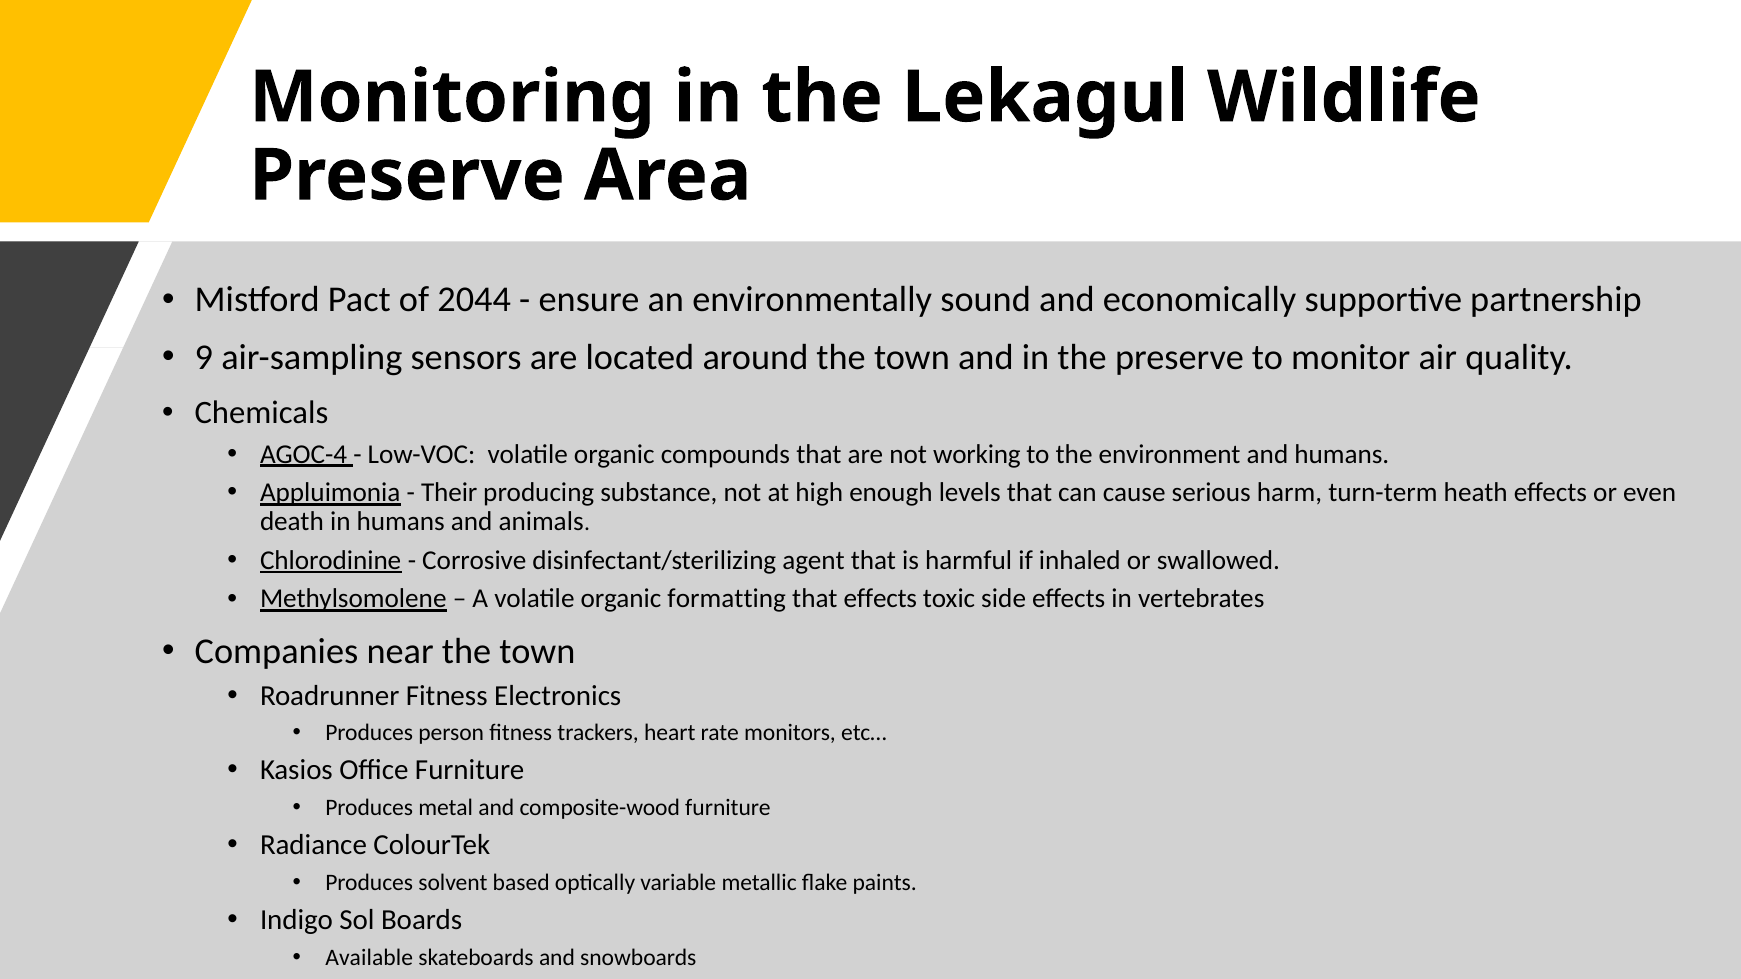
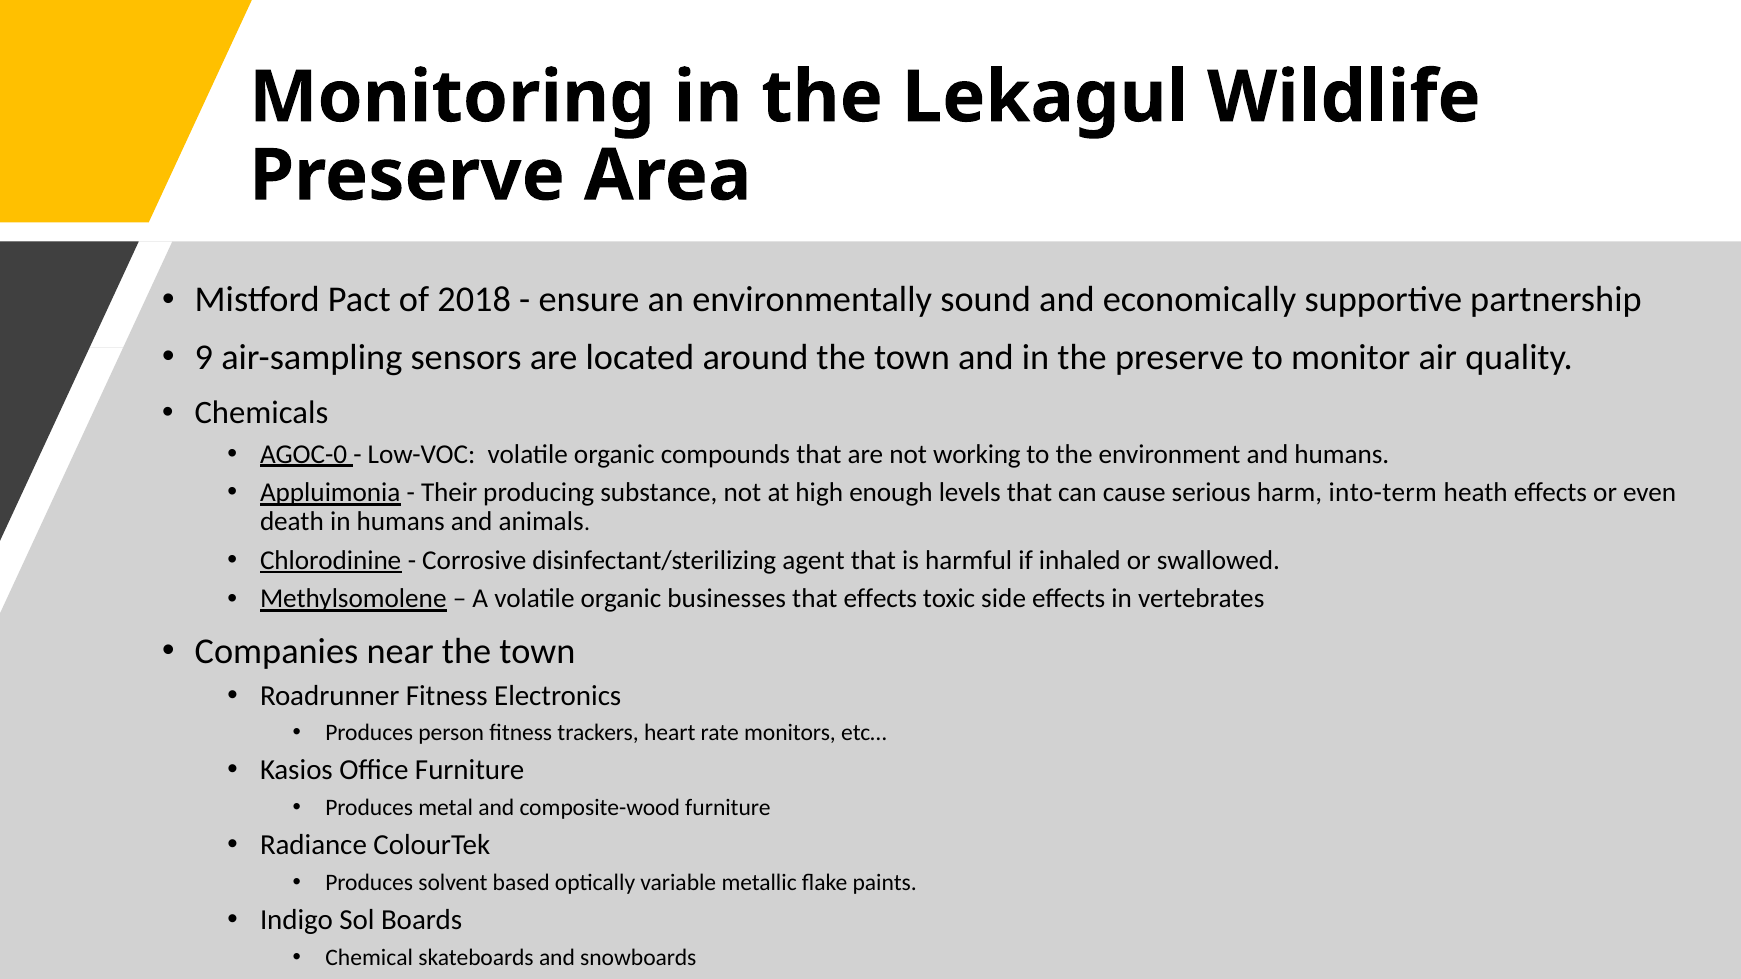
2044: 2044 -> 2018 (474, 300)
AGOC-4: AGOC-4 -> AGOC-0 (304, 454)
turn-term: turn-term -> into-term (1383, 493)
formatting: formatting -> businesses (727, 599)
Available: Available -> Chemical (369, 958)
